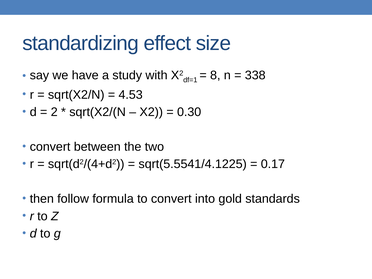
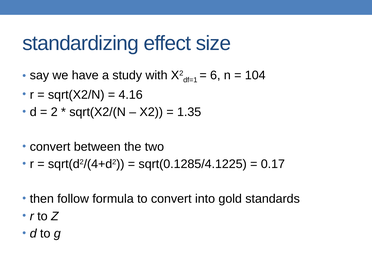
8: 8 -> 6 (215, 75)
338: 338 -> 104 (255, 75)
4.53: 4.53 -> 4.16 (131, 95)
0.30: 0.30 -> 1.35 (189, 112)
sqrt(5.5541/4.1225: sqrt(5.5541/4.1225 -> sqrt(0.1285/4.1225 (193, 164)
